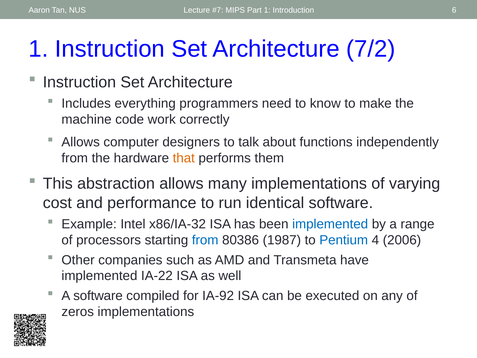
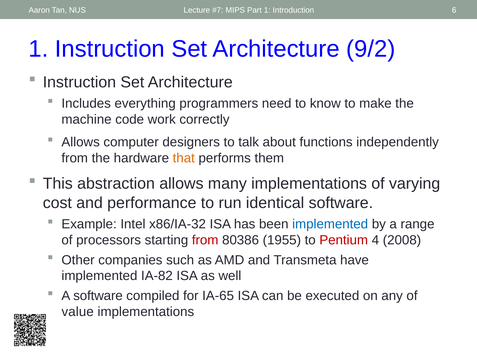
7/2: 7/2 -> 9/2 (371, 49)
from colour: blue -> red (205, 240)
1987: 1987 -> 1955 (282, 240)
Pentium colour: blue -> red (344, 240)
2006: 2006 -> 2008 (402, 240)
IA-22: IA-22 -> IA-82 (157, 276)
IA-92: IA-92 -> IA-65 (218, 296)
zeros: zeros -> value (78, 312)
